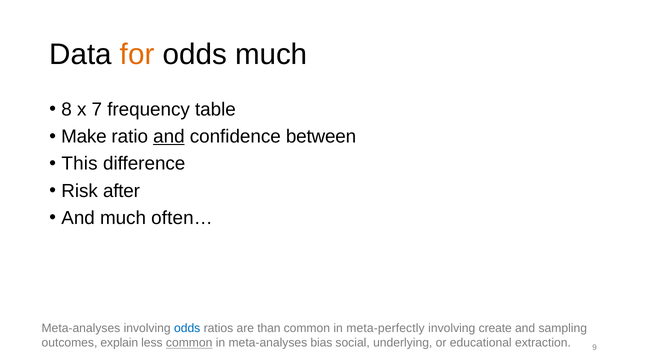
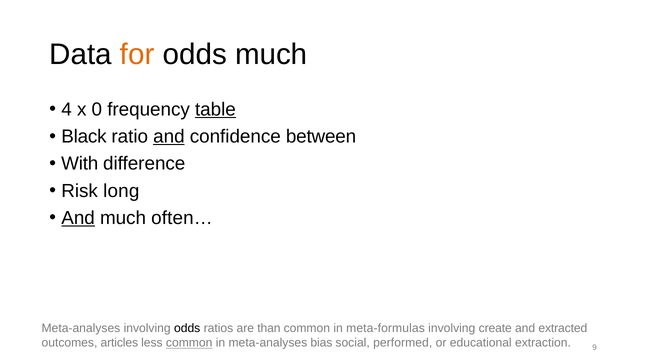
8: 8 -> 4 (67, 109)
7: 7 -> 0 (97, 109)
table underline: none -> present (215, 109)
Make: Make -> Black (84, 136)
This: This -> With (80, 163)
after: after -> long (121, 190)
And underline: none -> present (78, 218)
odds colour: blue -> black (187, 328)
meta-perfectly: meta-perfectly -> meta-formulas (386, 328)
sampling: sampling -> extracted (563, 328)
explain: explain -> articles (119, 342)
underlying: underlying -> performed (403, 342)
